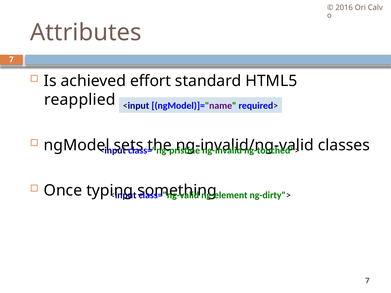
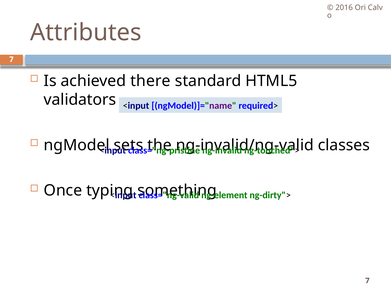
effort: effort -> there (150, 81)
reapplied: reapplied -> validators (80, 100)
